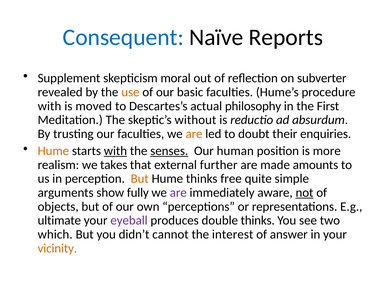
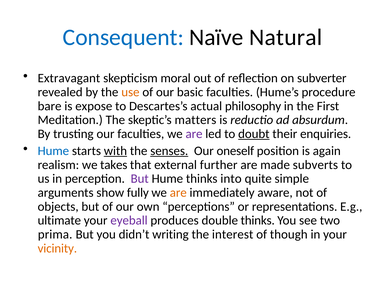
Reports: Reports -> Natural (286, 37)
Supplement: Supplement -> Extravagant (69, 78)
with: with -> bare (50, 106)
moved: moved -> expose (94, 106)
without: without -> matters (195, 120)
are colour: orange -> purple (194, 134)
doubt underline: none -> present (254, 134)
Hume colour: orange -> blue (53, 151)
human: human -> oneself (235, 151)
more: more -> again (327, 151)
amounts: amounts -> subverts (315, 165)
But colour: orange -> purple (140, 178)
free: free -> into (231, 178)
are colour: purple -> orange (178, 192)
not underline: present -> none (304, 192)
which: which -> prima (55, 234)
cannot: cannot -> writing (170, 234)
answer: answer -> though (289, 234)
